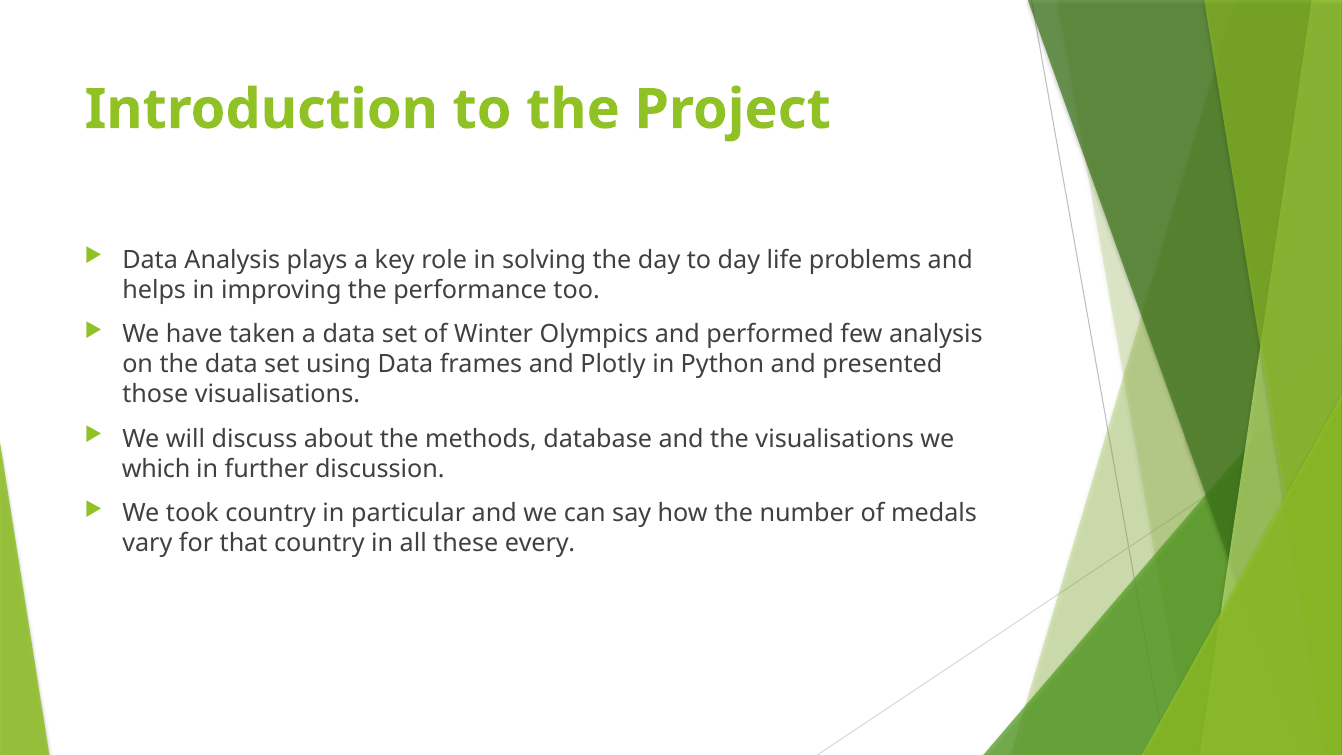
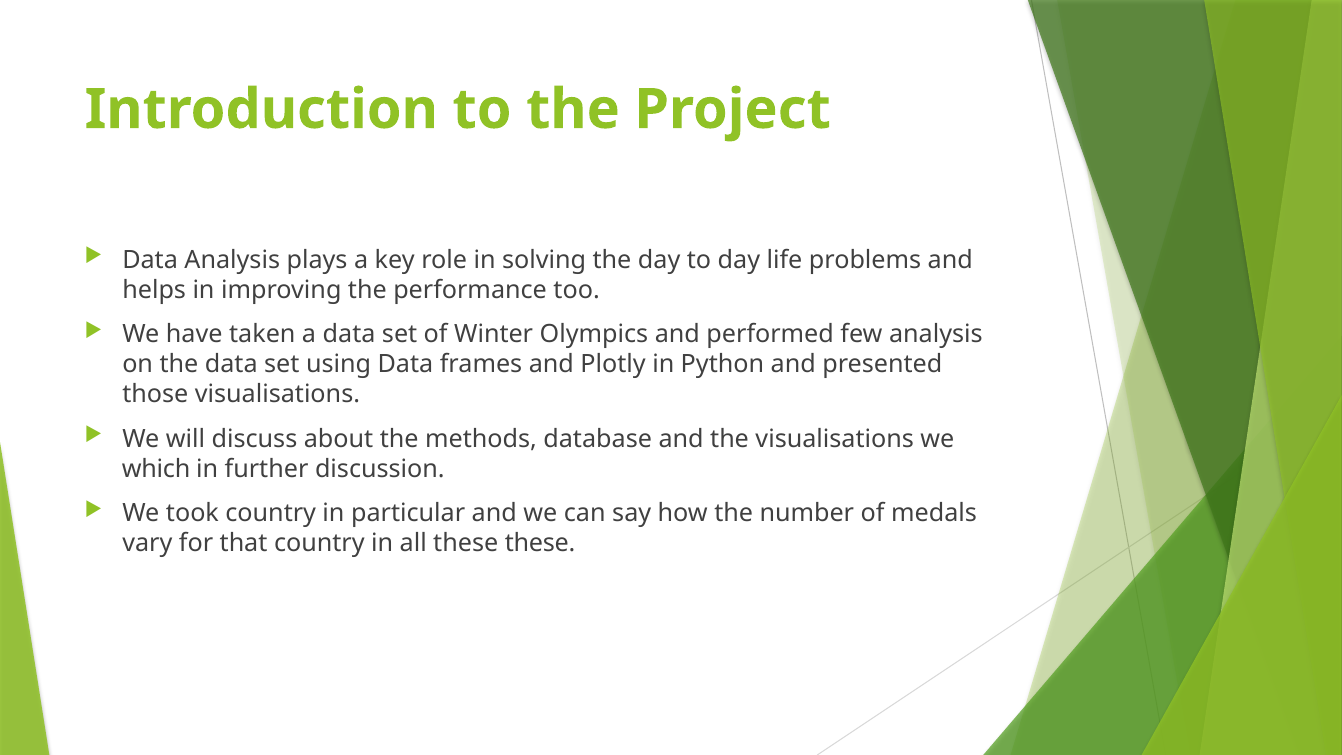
these every: every -> these (540, 543)
